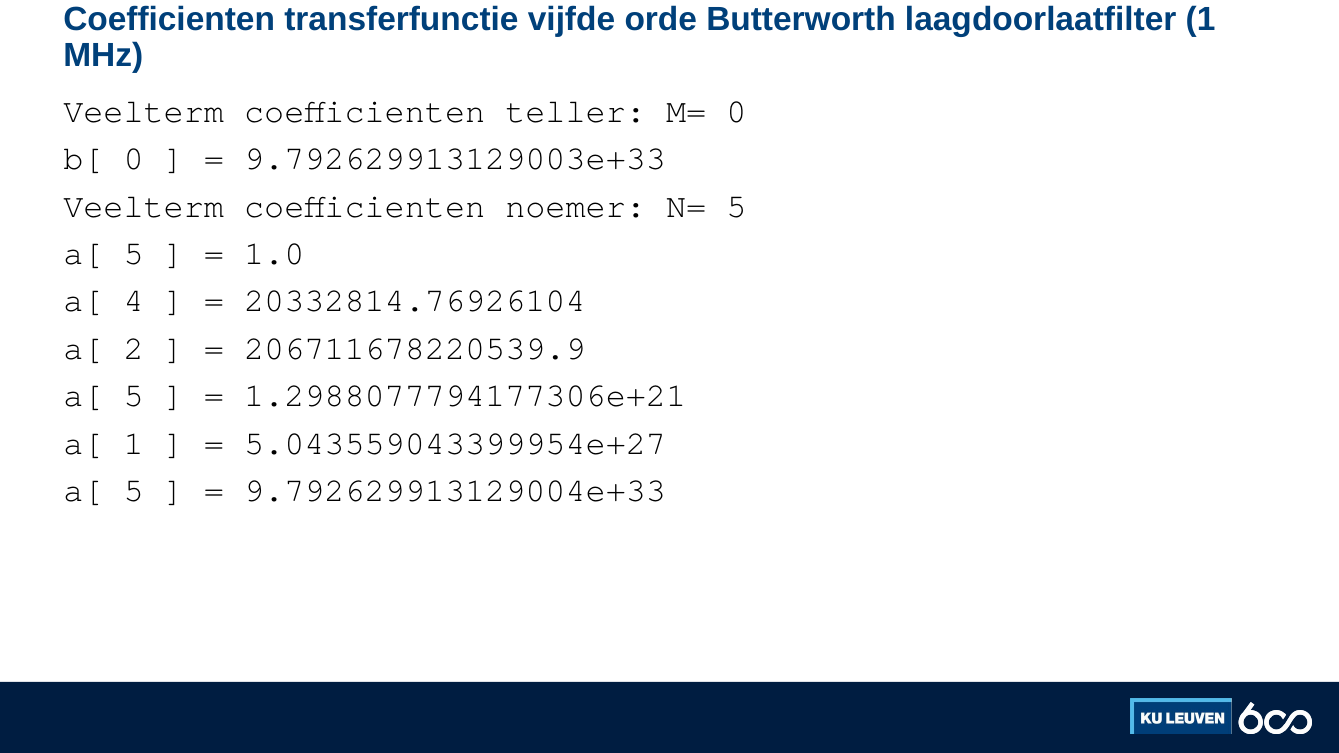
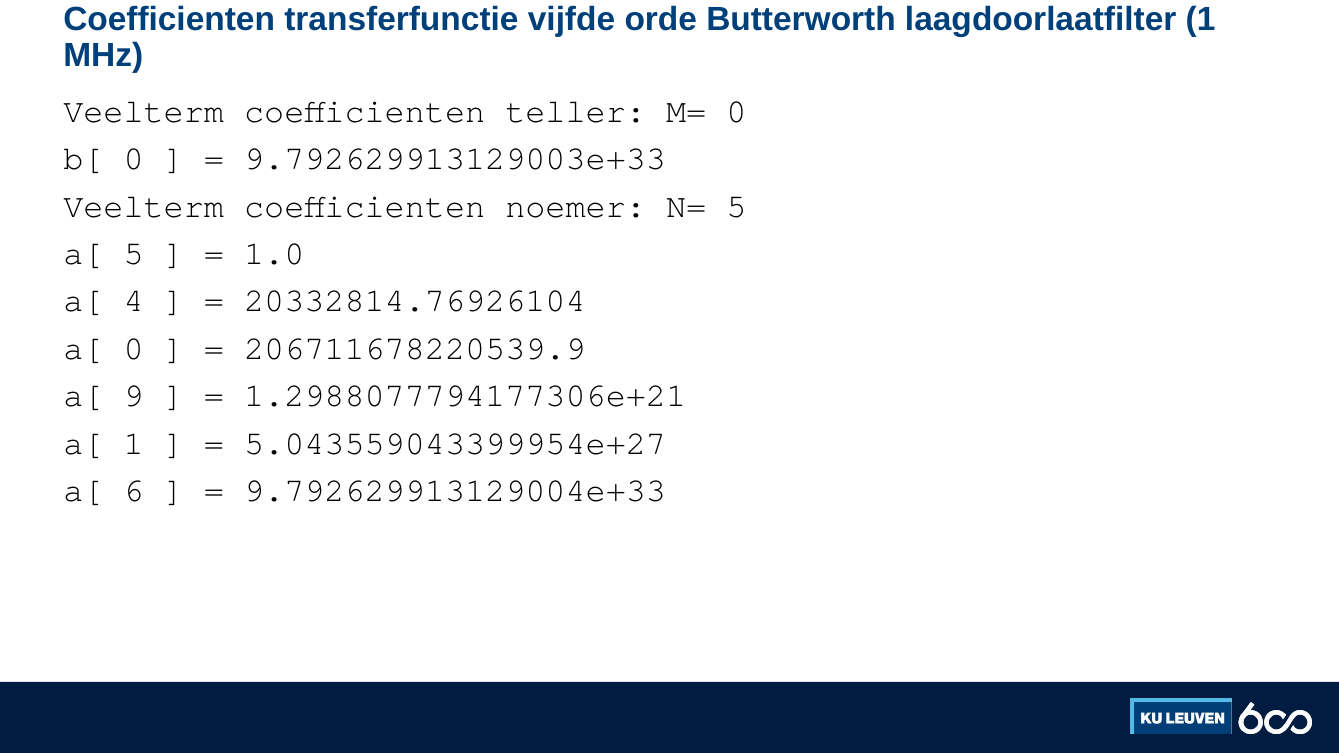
a[ 2: 2 -> 0 (134, 348)
5: 5 -> 9 (134, 396)
5: 5 -> 6 (134, 491)
